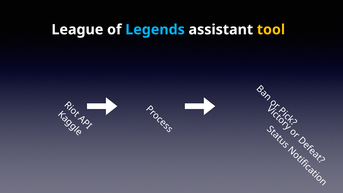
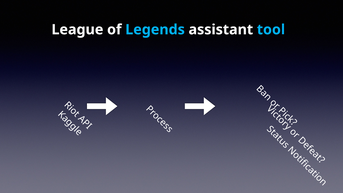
tool colour: yellow -> light blue (271, 30)
